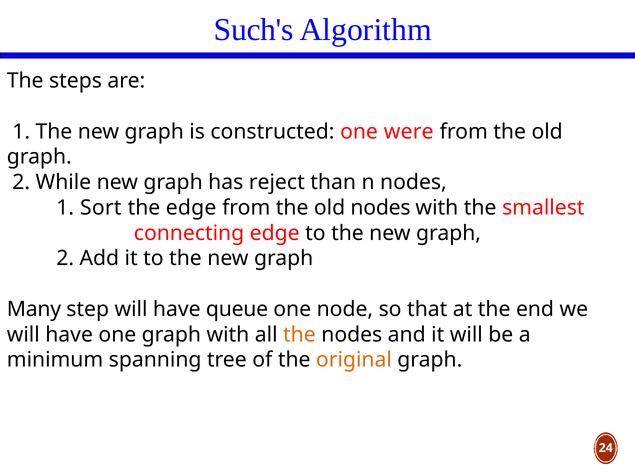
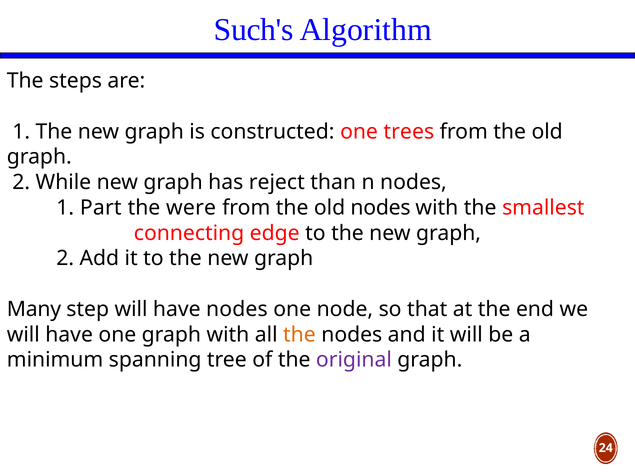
were: were -> trees (409, 132)
Sort: Sort -> Part (101, 208)
the edge: edge -> were (191, 208)
have queue: queue -> nodes (237, 309)
original colour: orange -> purple (354, 360)
